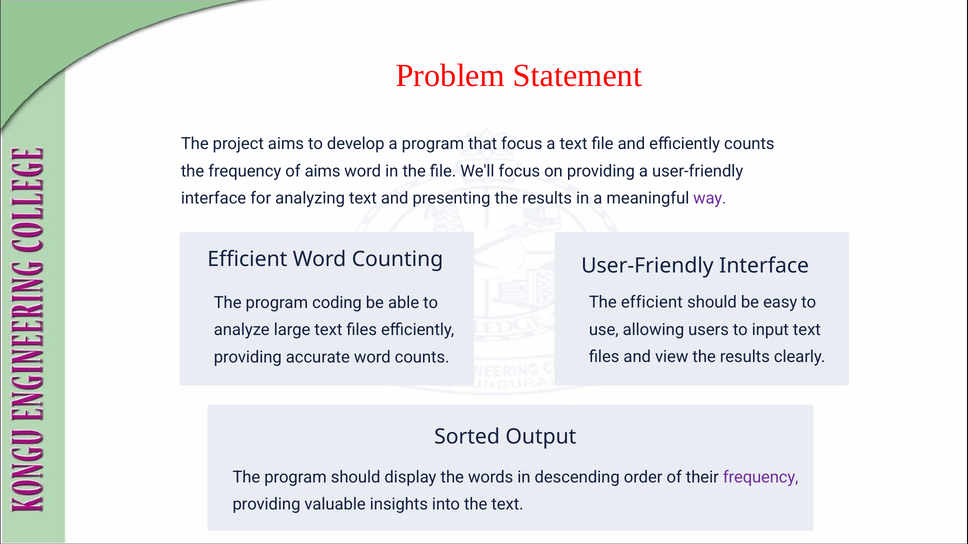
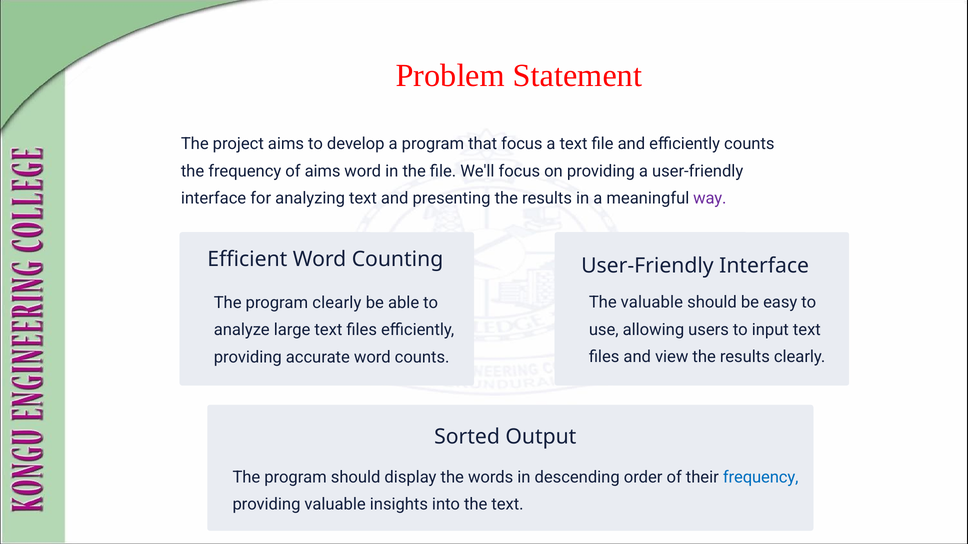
The efficient: efficient -> valuable (652, 303)
program coding: coding -> clearly (337, 303)
frequency colour: purple -> blue (761, 478)
